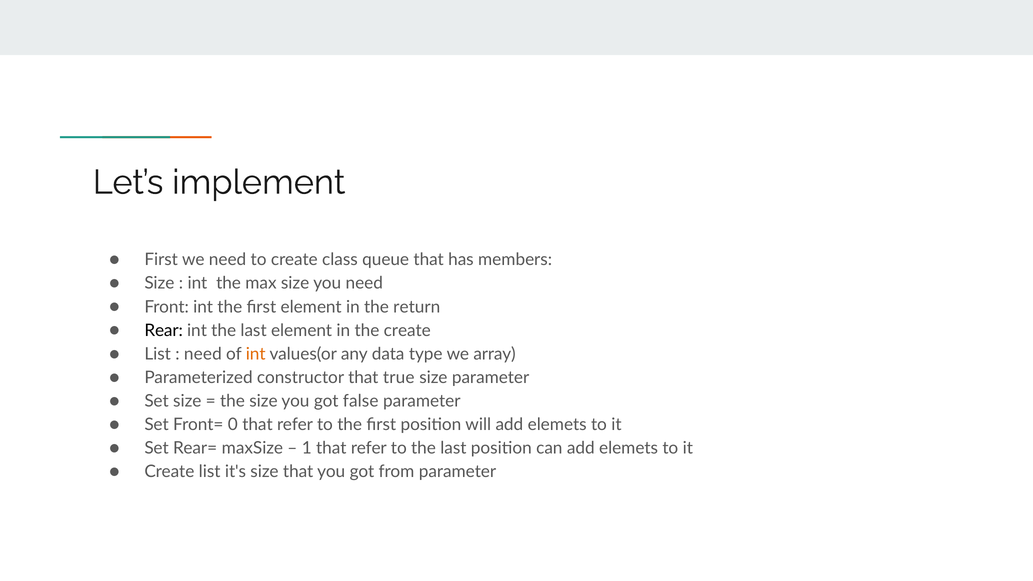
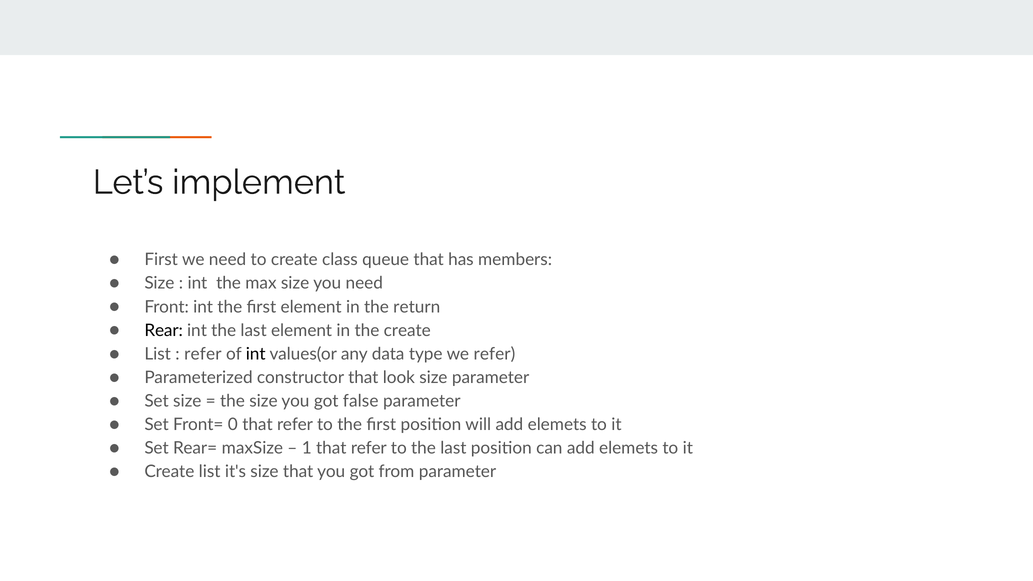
need: need -> refer (203, 354)
int colour: orange -> black (256, 354)
we array: array -> refer (494, 354)
true: true -> look (399, 378)
